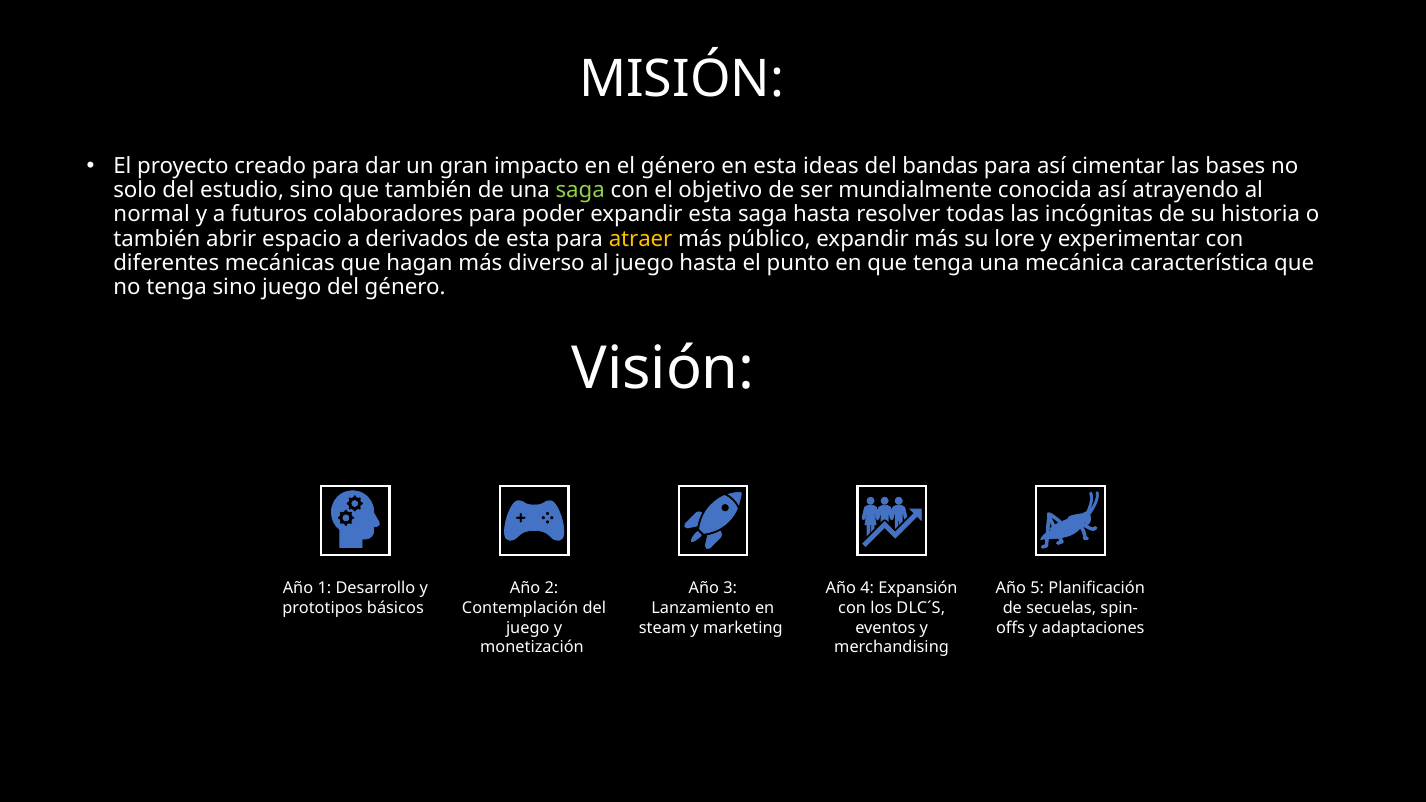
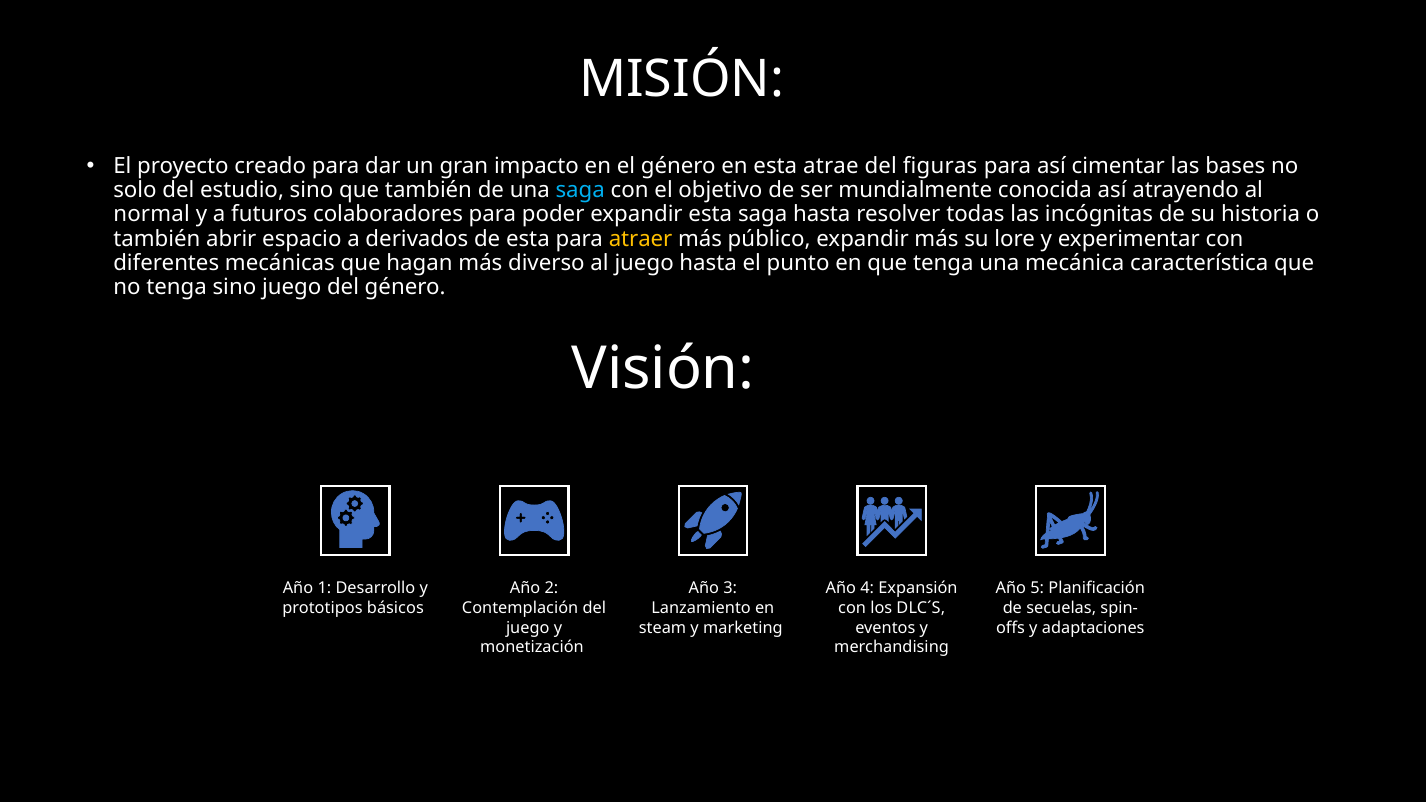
ideas: ideas -> atrae (831, 166)
bandas: bandas -> figuras (940, 166)
saga colour: light green -> light blue (580, 191)
